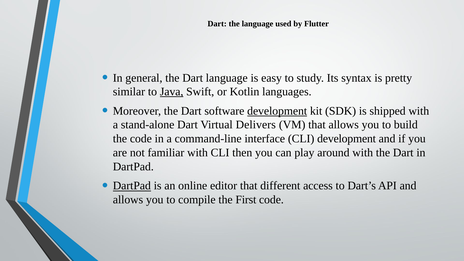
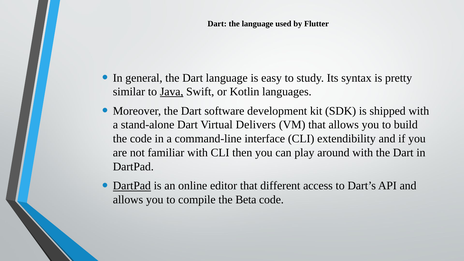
development underline: present -> none (277, 111)
CLI development: development -> extendibility (347, 139)
First: First -> Beta (246, 200)
